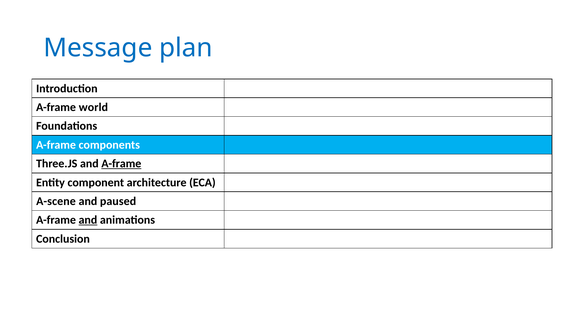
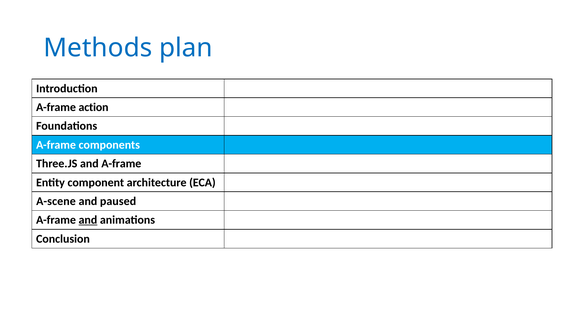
Message: Message -> Methods (98, 48)
world: world -> action (94, 107)
A-frame underline: present -> none (121, 164)
